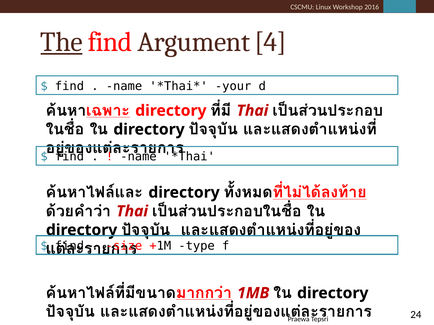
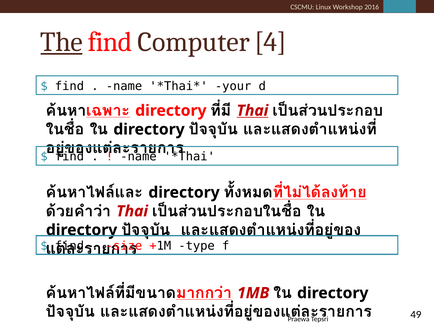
Argument: Argument -> Computer (194, 42)
Thai underline: none -> present (252, 111)
24: 24 -> 49 (416, 315)
